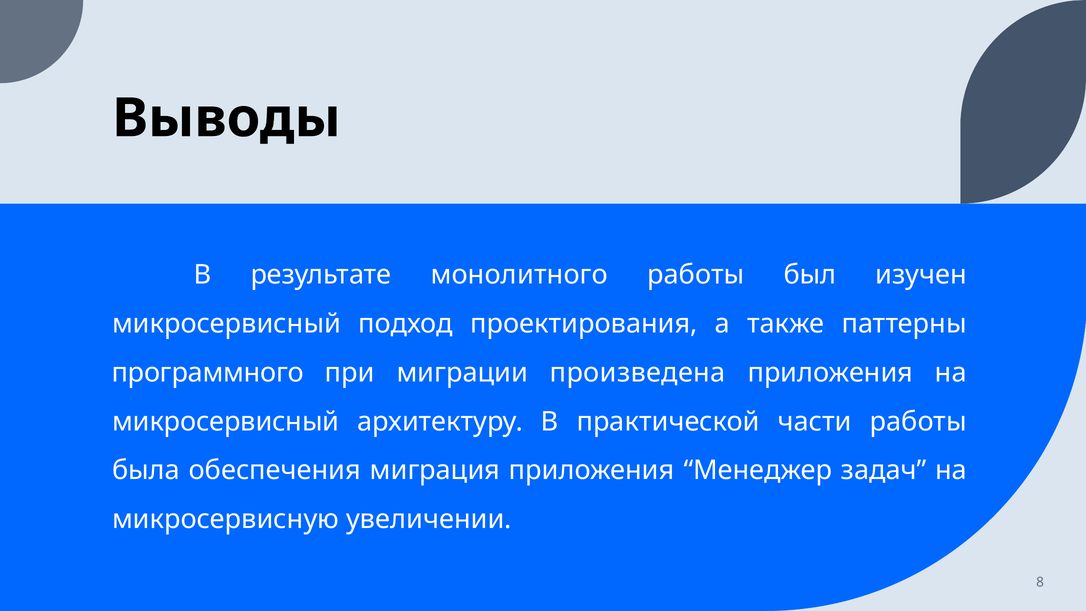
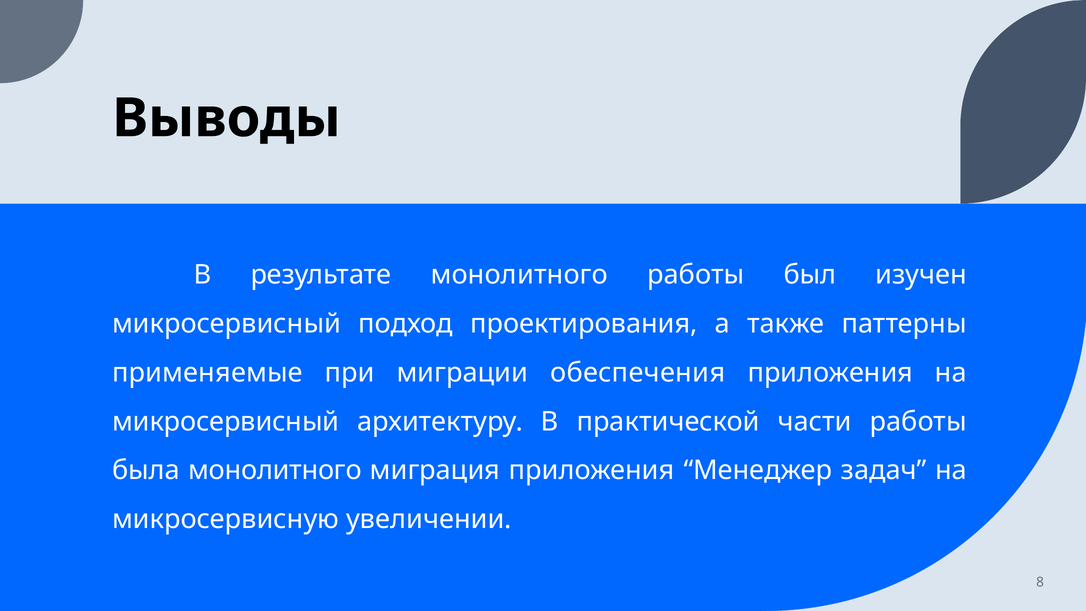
программного: программного -> применяемые (207, 373)
произведена: произведена -> обеспечения (638, 373)
была обеспечения: обеспечения -> монолитного (275, 470)
